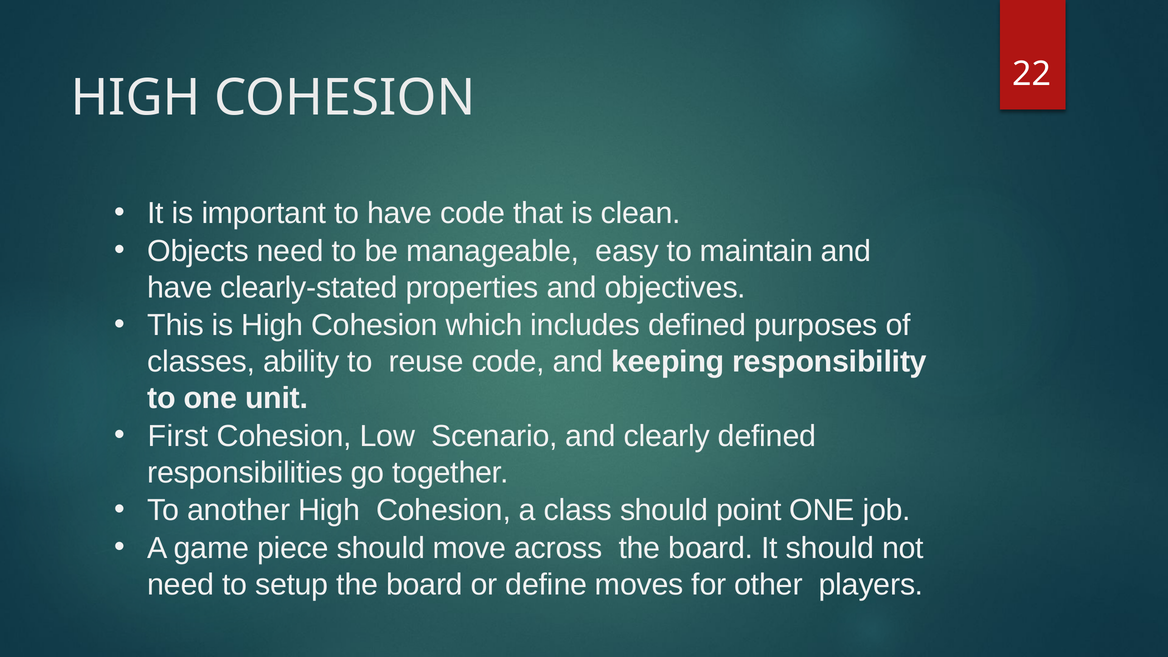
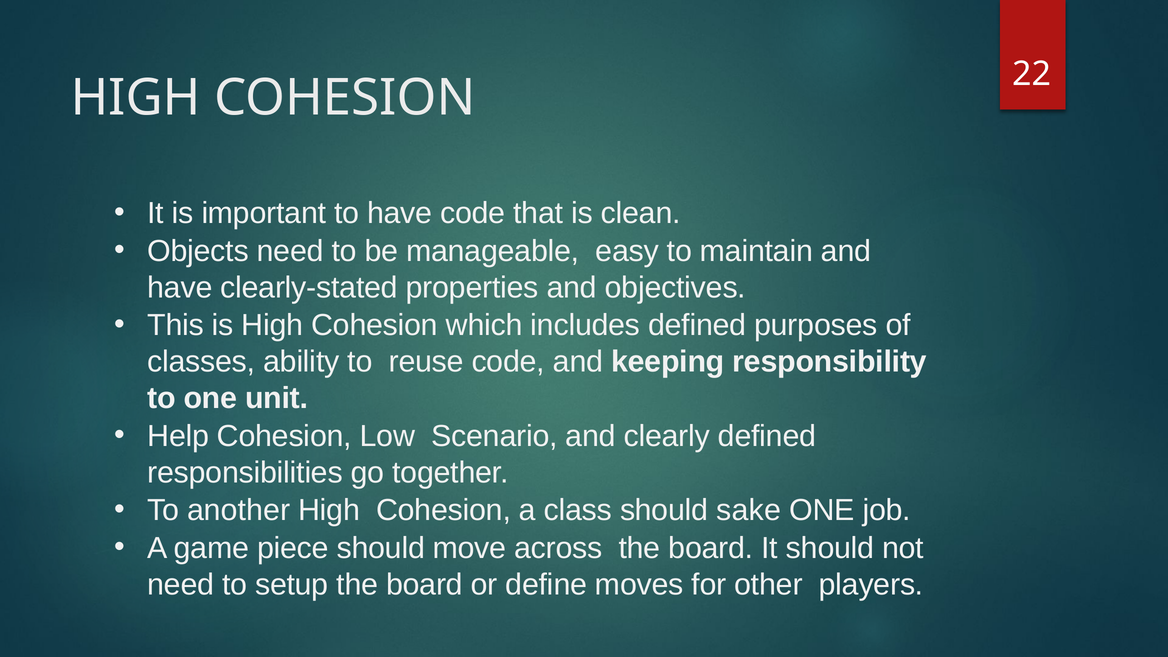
First: First -> Help (178, 436)
point: point -> sake (749, 510)
